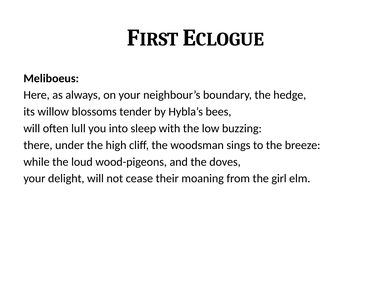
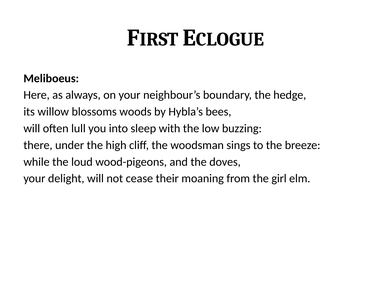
tender: tender -> woods (135, 112)
